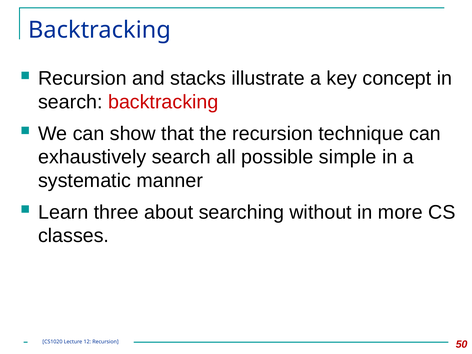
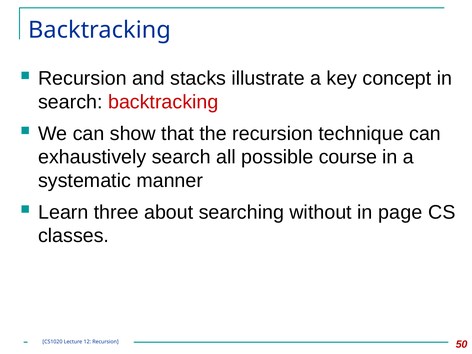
simple: simple -> course (348, 157)
more: more -> page (400, 212)
